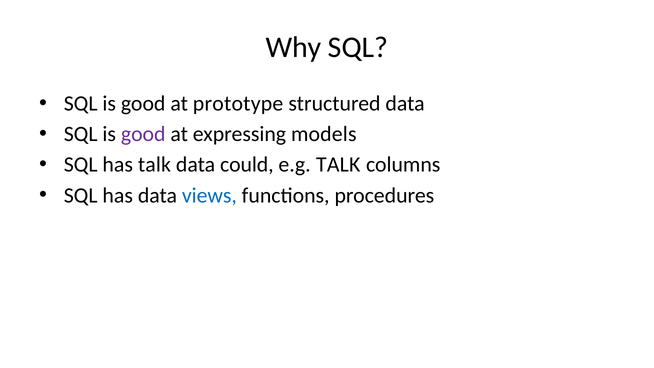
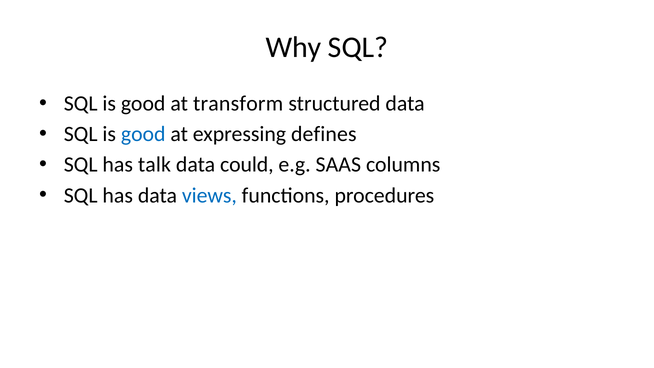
prototype: prototype -> transform (238, 104)
good colour: purple -> blue (143, 134)
models: models -> defines (324, 134)
e.g TALK: TALK -> SAAS (338, 165)
